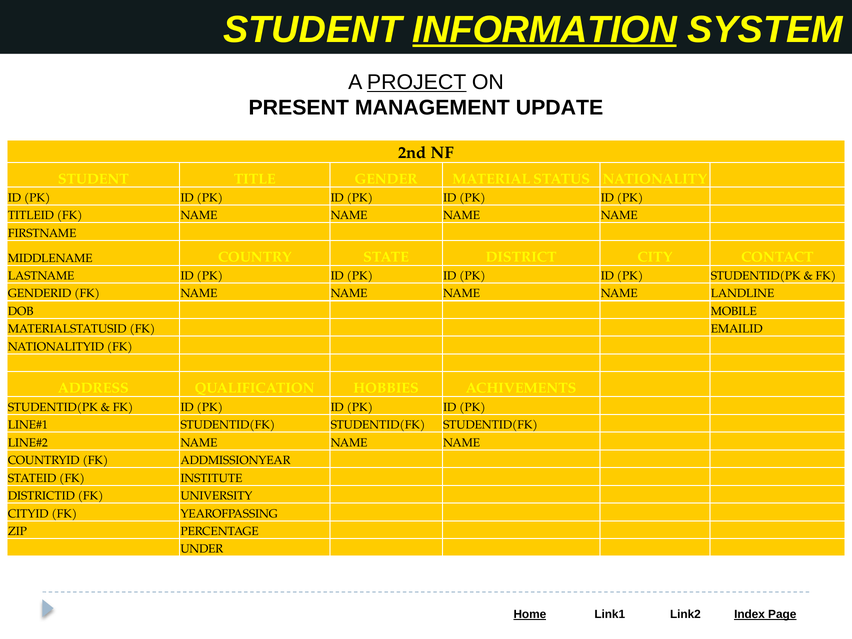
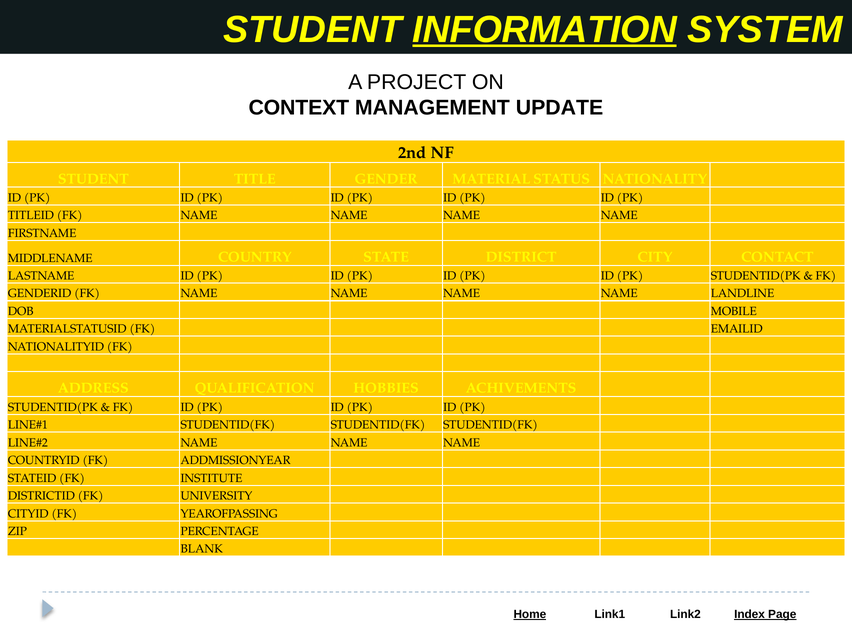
PROJECT underline: present -> none (417, 82)
PRESENT: PRESENT -> CONTEXT (299, 108)
UNDER: UNDER -> BLANK (202, 549)
